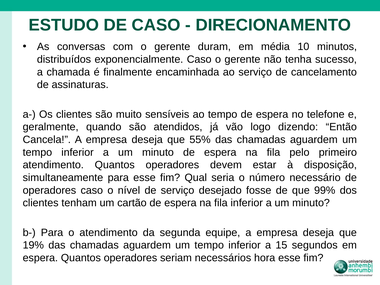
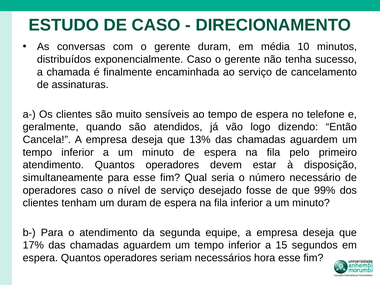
55%: 55% -> 13% (200, 140)
um cartão: cartão -> duram (132, 203)
19%: 19% -> 17% (33, 245)
